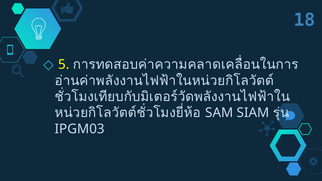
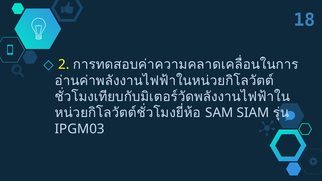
5: 5 -> 2 (64, 65)
